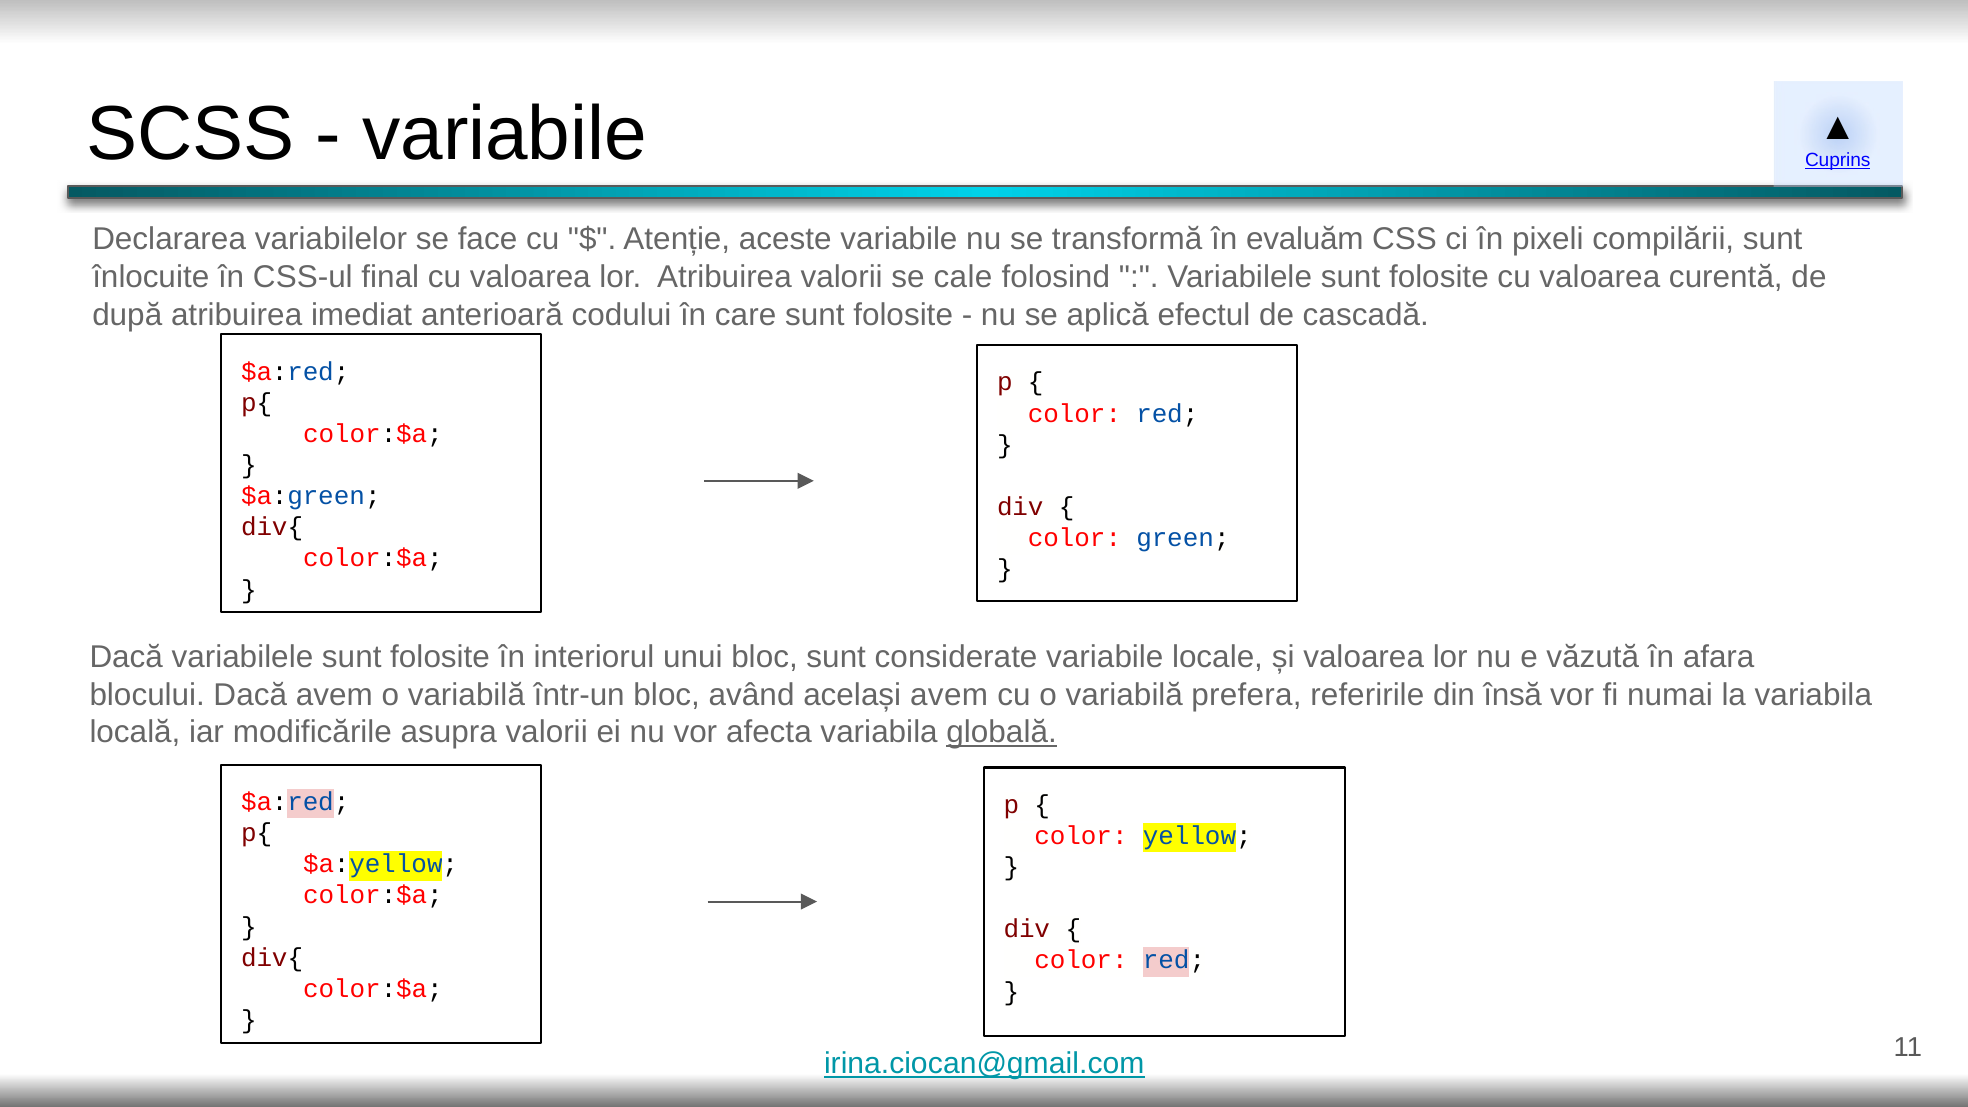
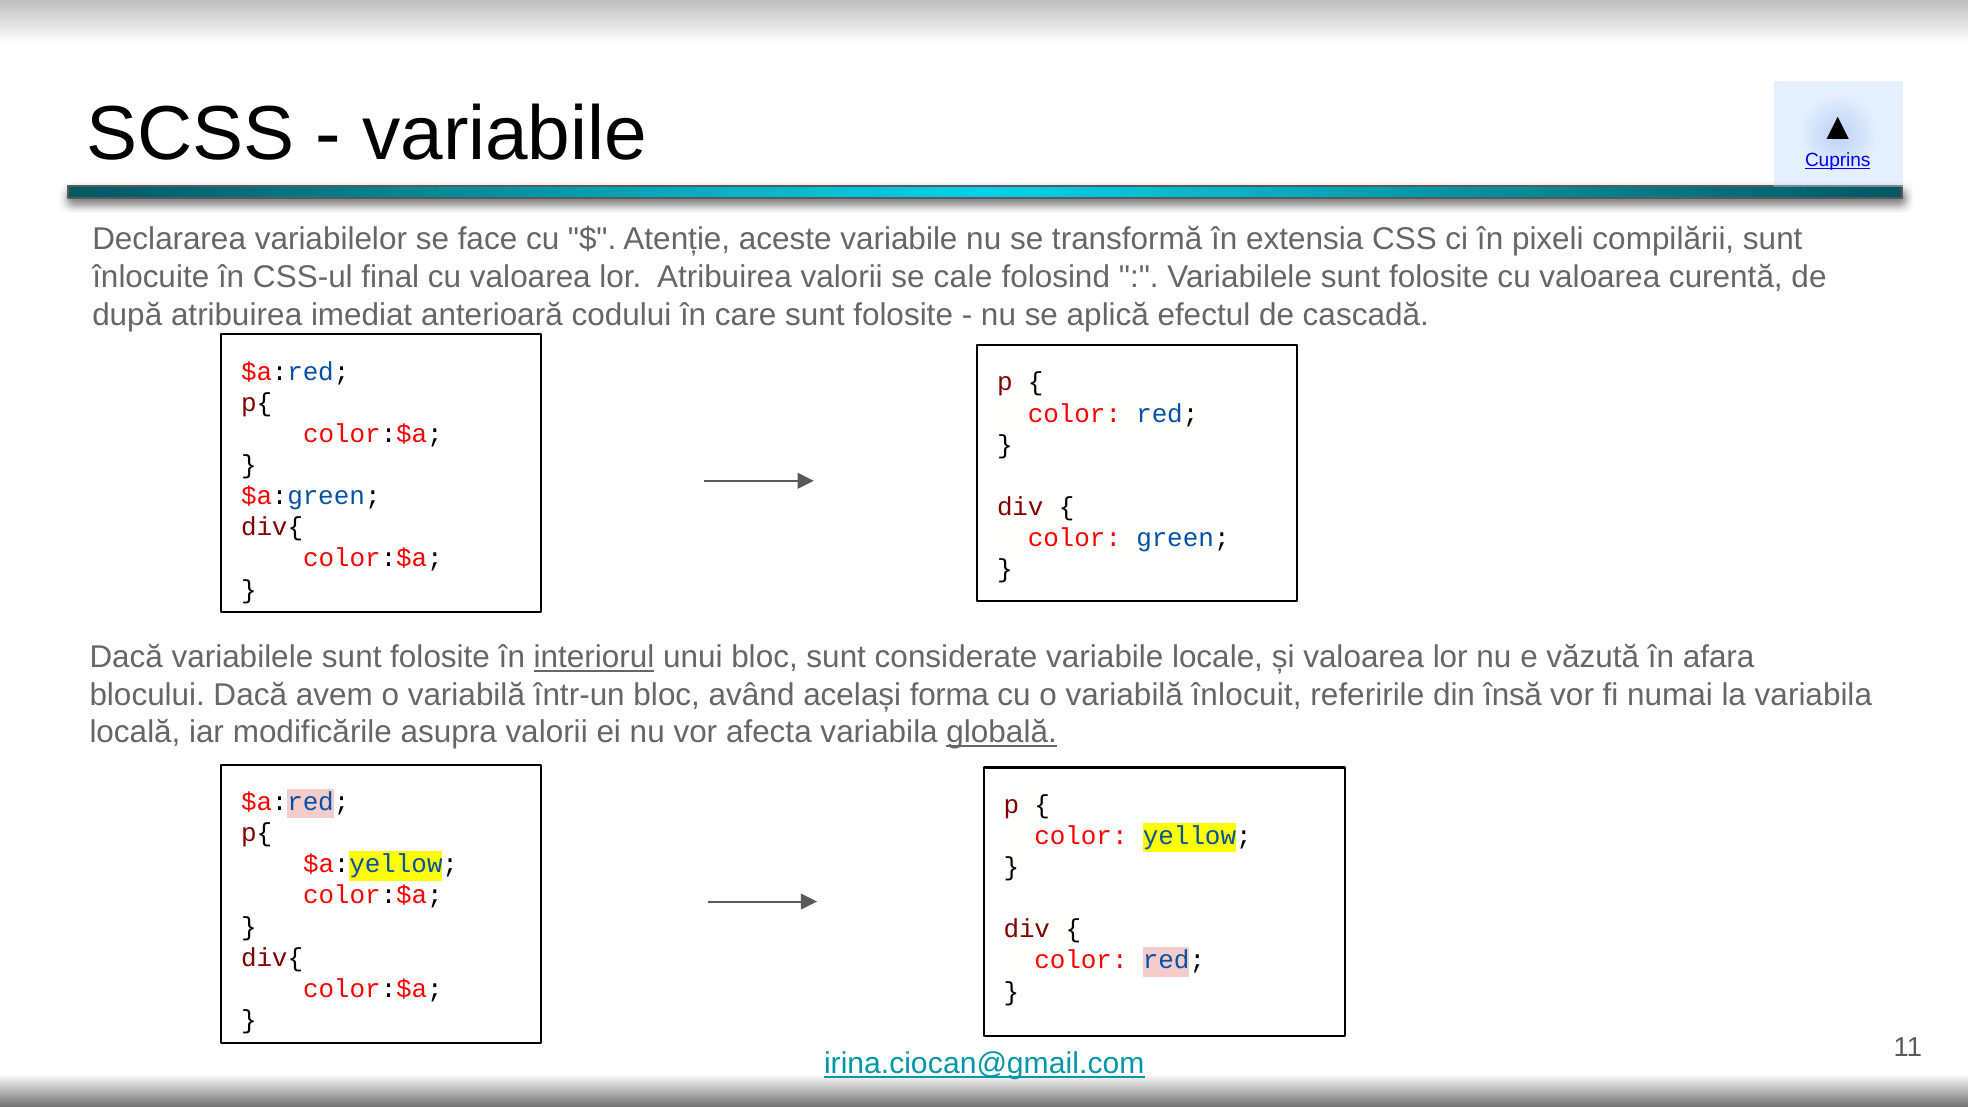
evaluăm: evaluăm -> extensia (1305, 239)
interiorul underline: none -> present (594, 657)
același avem: avem -> forma (949, 695)
prefera: prefera -> înlocuit (1247, 695)
